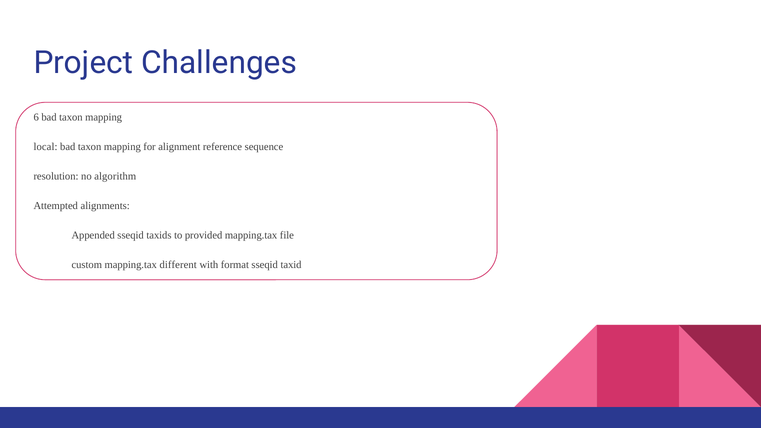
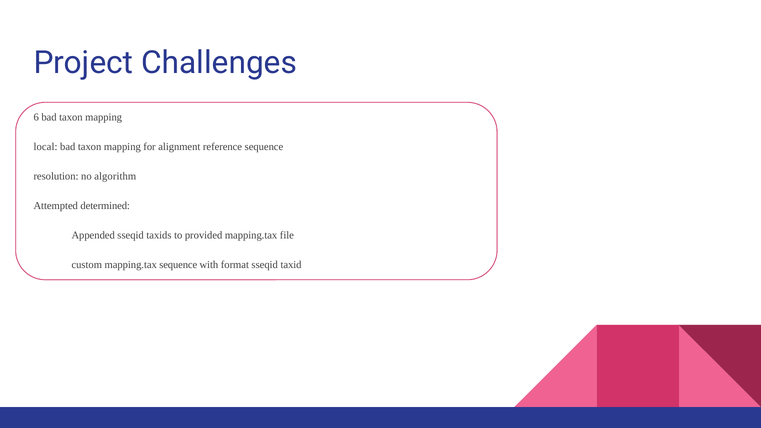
alignments: alignments -> determined (105, 206)
mapping.tax different: different -> sequence (178, 265)
